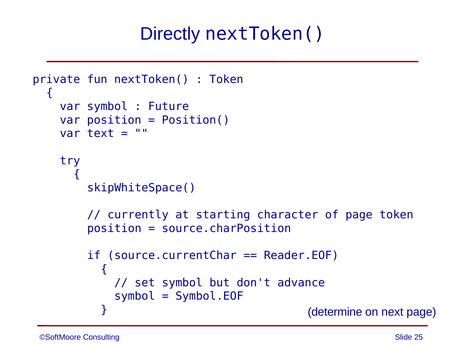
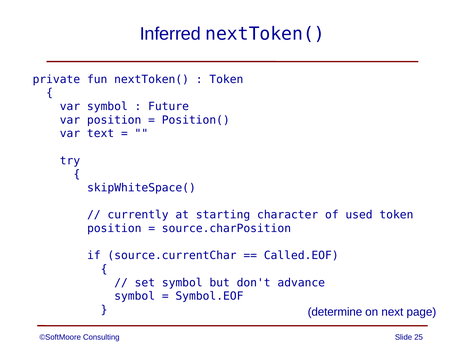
Directly: Directly -> Inferred (170, 34)
of page: page -> used (359, 215)
Reader.EOF: Reader.EOF -> Called.EOF (301, 255)
